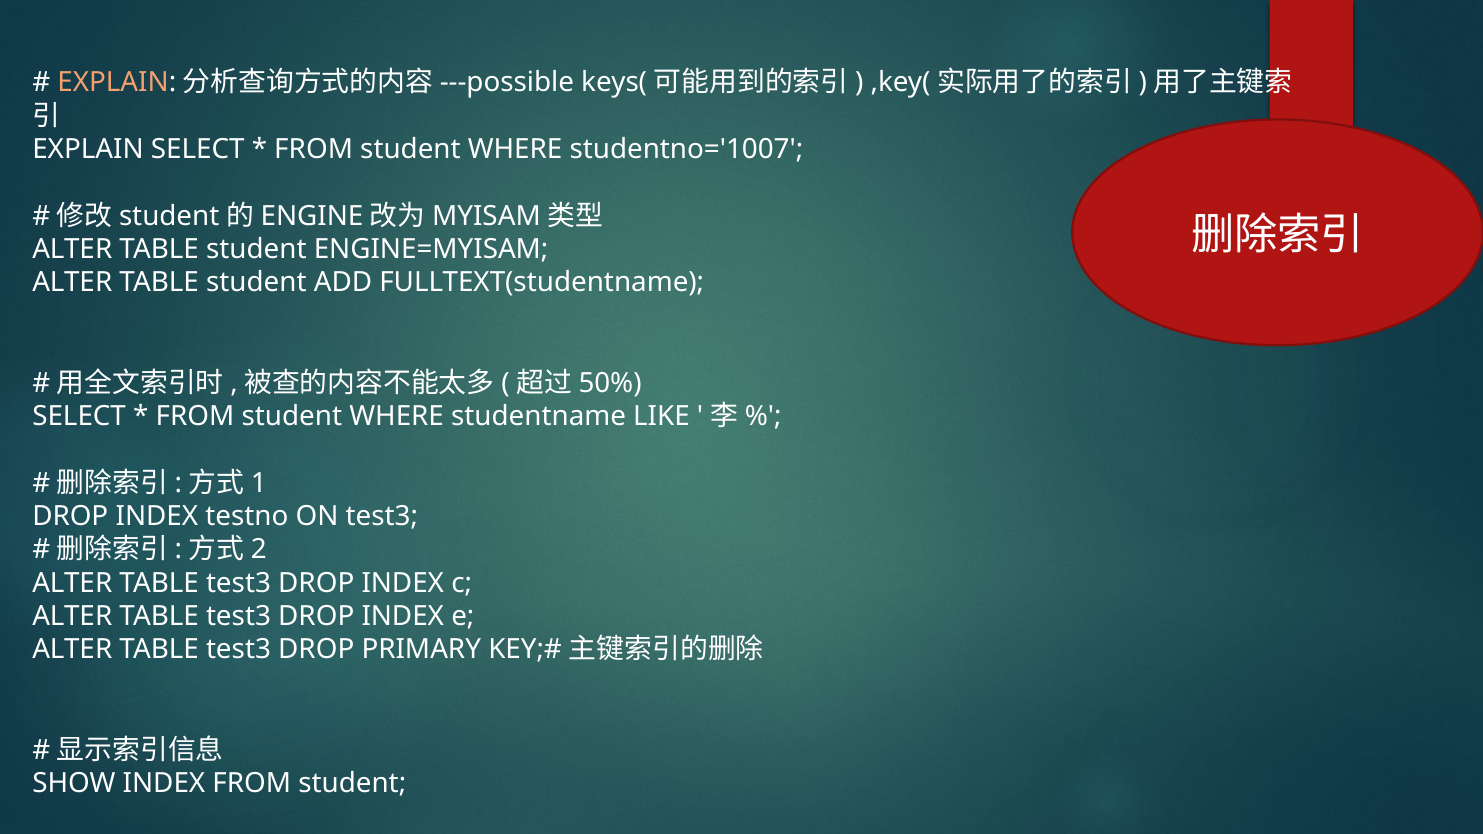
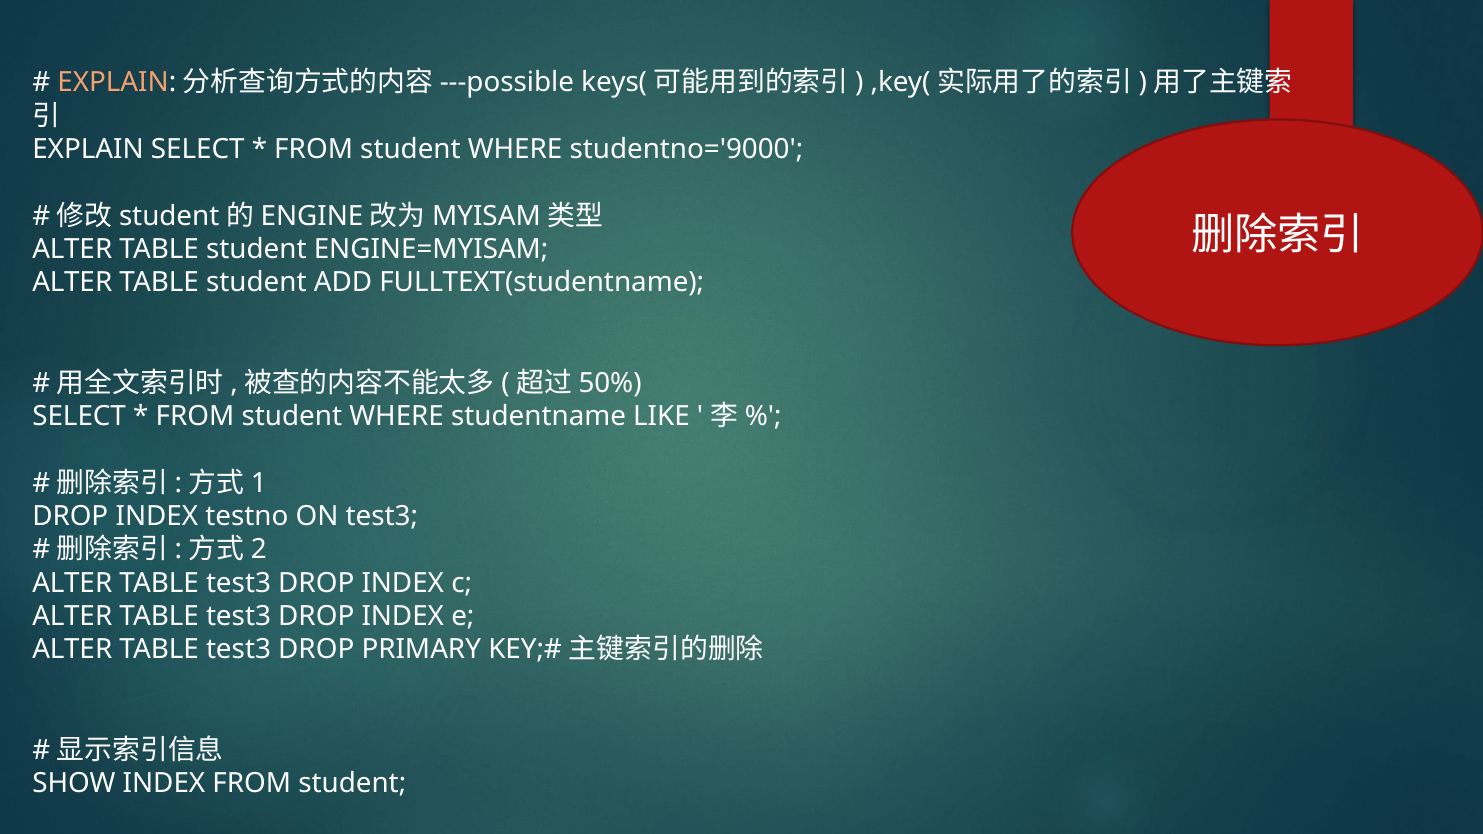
studentno='1007: studentno='1007 -> studentno='9000 (686, 149)
